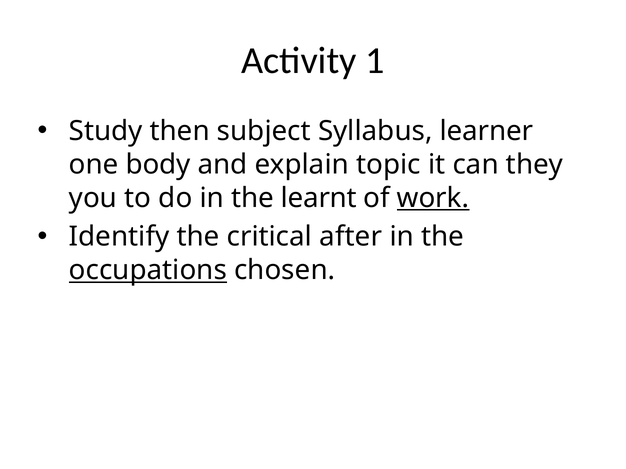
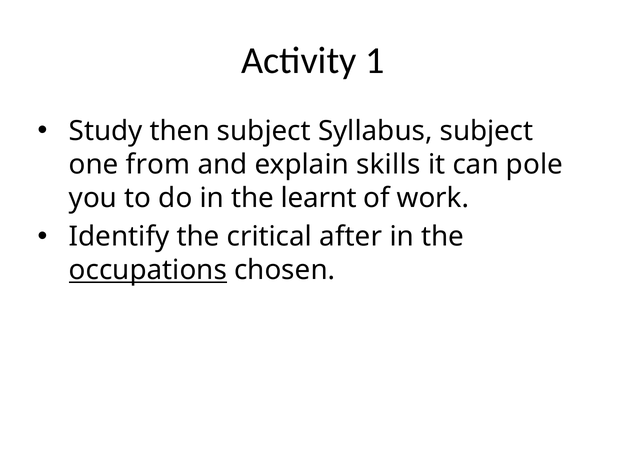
Syllabus learner: learner -> subject (486, 131)
body: body -> from (158, 165)
topic: topic -> skills (388, 165)
they: they -> pole (535, 165)
work underline: present -> none (433, 198)
